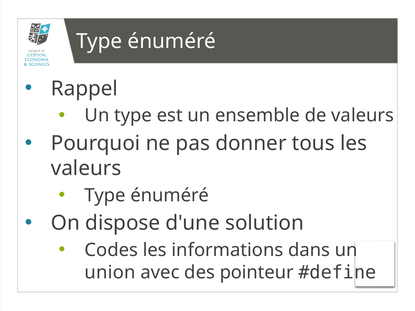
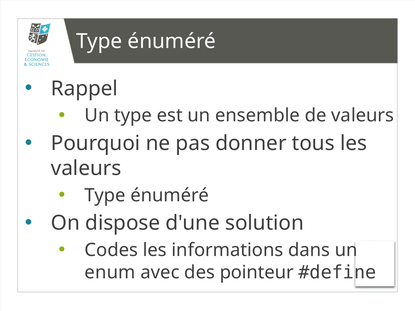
union: union -> enum (110, 273)
